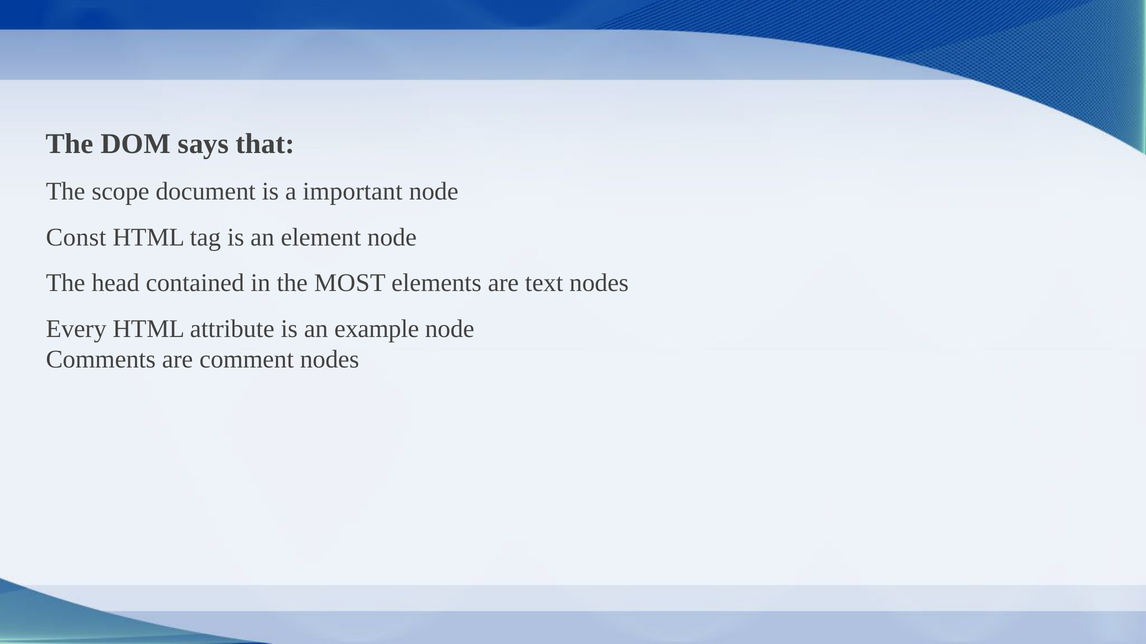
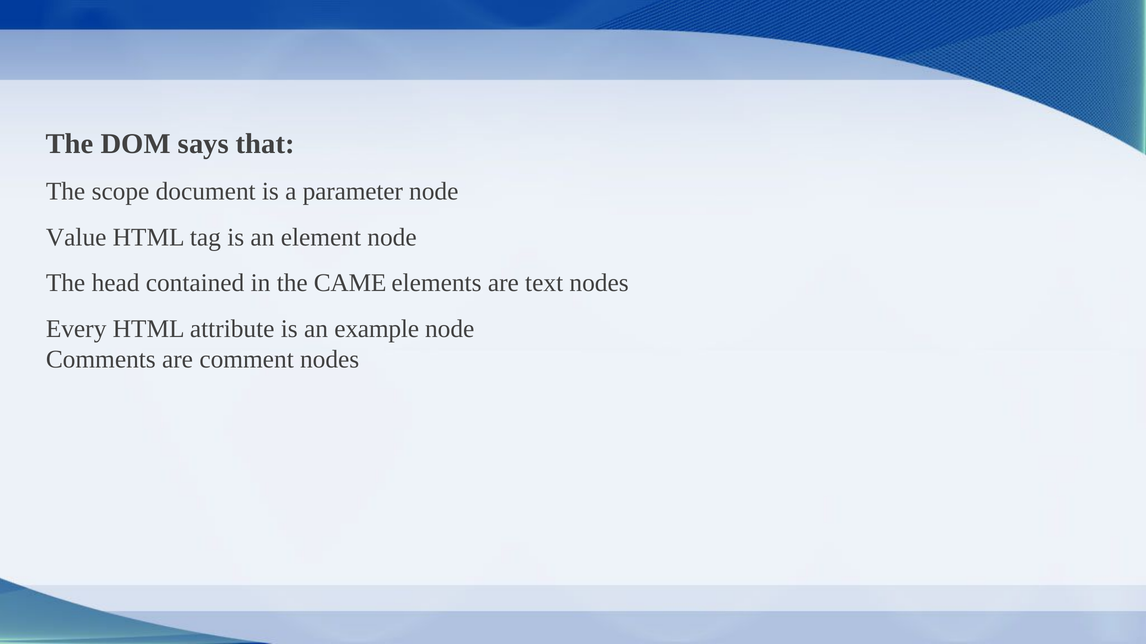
important: important -> parameter (353, 192)
Const: Const -> Value (76, 237)
MOST: MOST -> CAME (350, 283)
